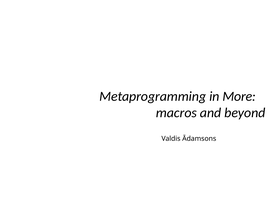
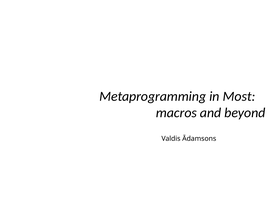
More: More -> Most (239, 96)
